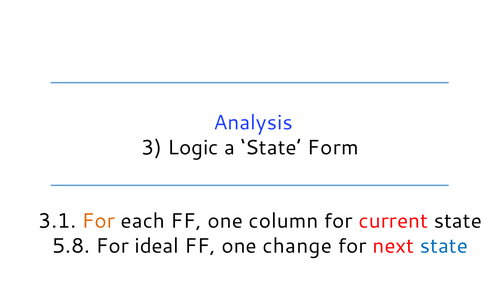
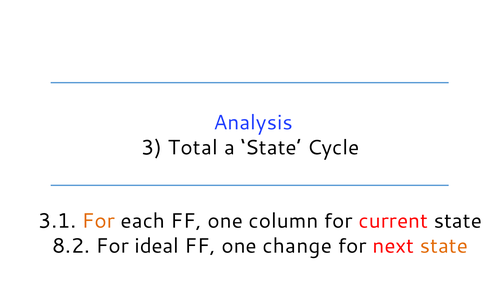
Logic: Logic -> Total (193, 148)
Form: Form -> Cycle (333, 148)
5.8: 5.8 -> 8.2 (71, 246)
state colour: blue -> orange (444, 246)
